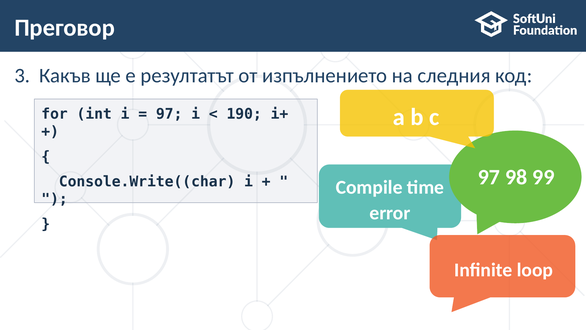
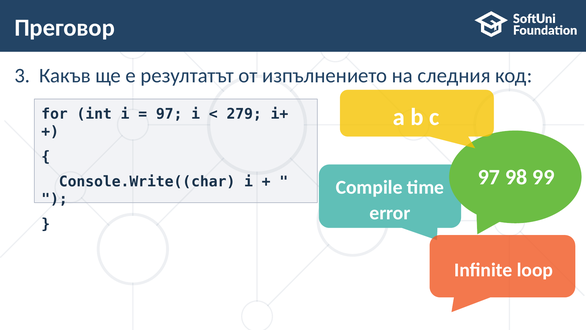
190: 190 -> 279 (244, 114)
